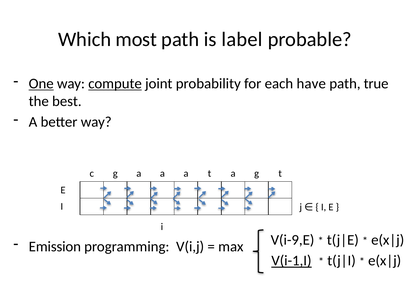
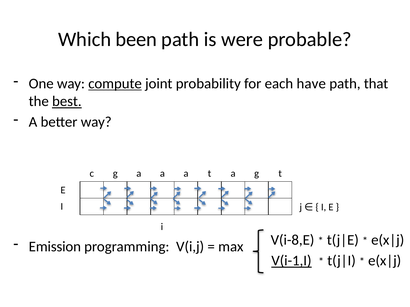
most: most -> been (136, 39)
label: label -> were (242, 39)
One underline: present -> none (41, 84)
true: true -> that (376, 84)
best underline: none -> present (67, 102)
V(i-9,E: V(i-9,E -> V(i-8,E (293, 240)
